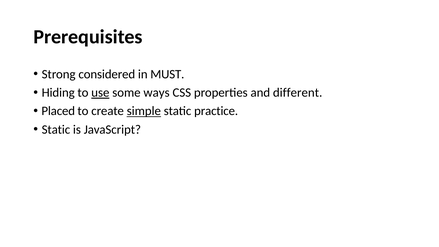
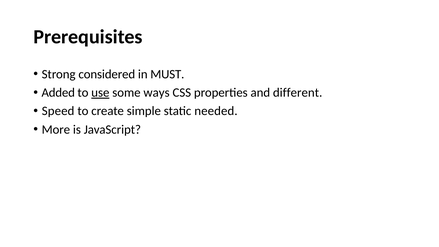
Hiding: Hiding -> Added (58, 93)
Placed: Placed -> Speed (58, 111)
simple underline: present -> none (144, 111)
practice: practice -> needed (216, 111)
Static: Static -> More (56, 129)
